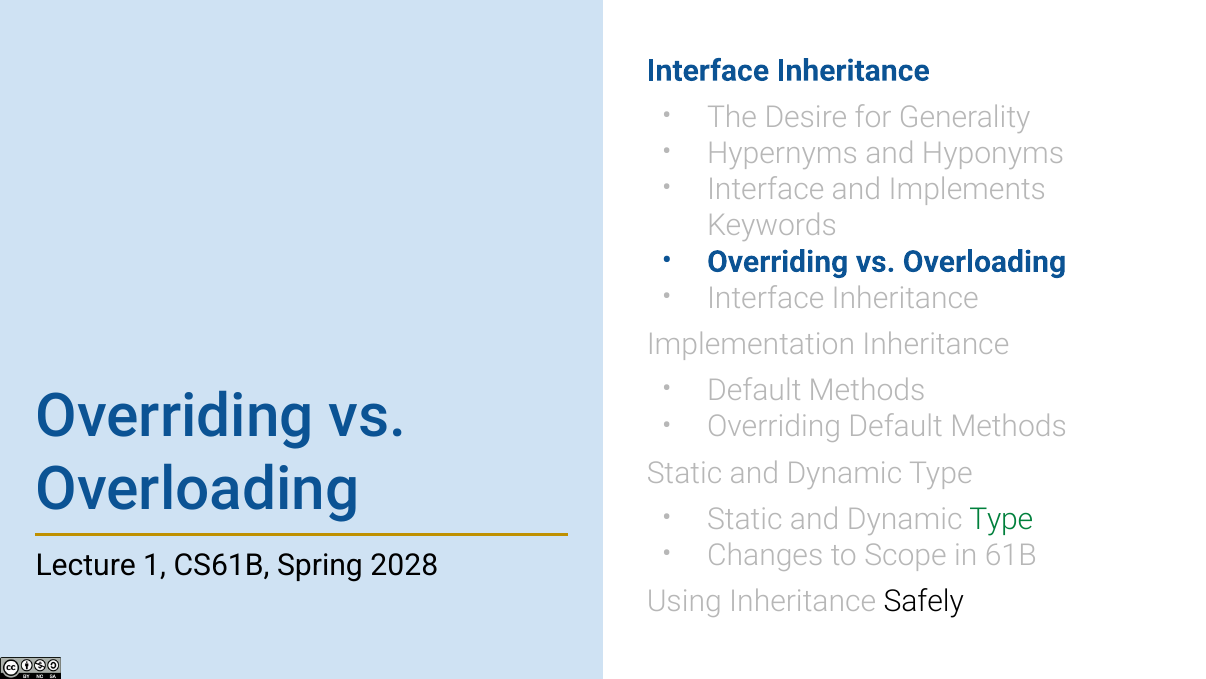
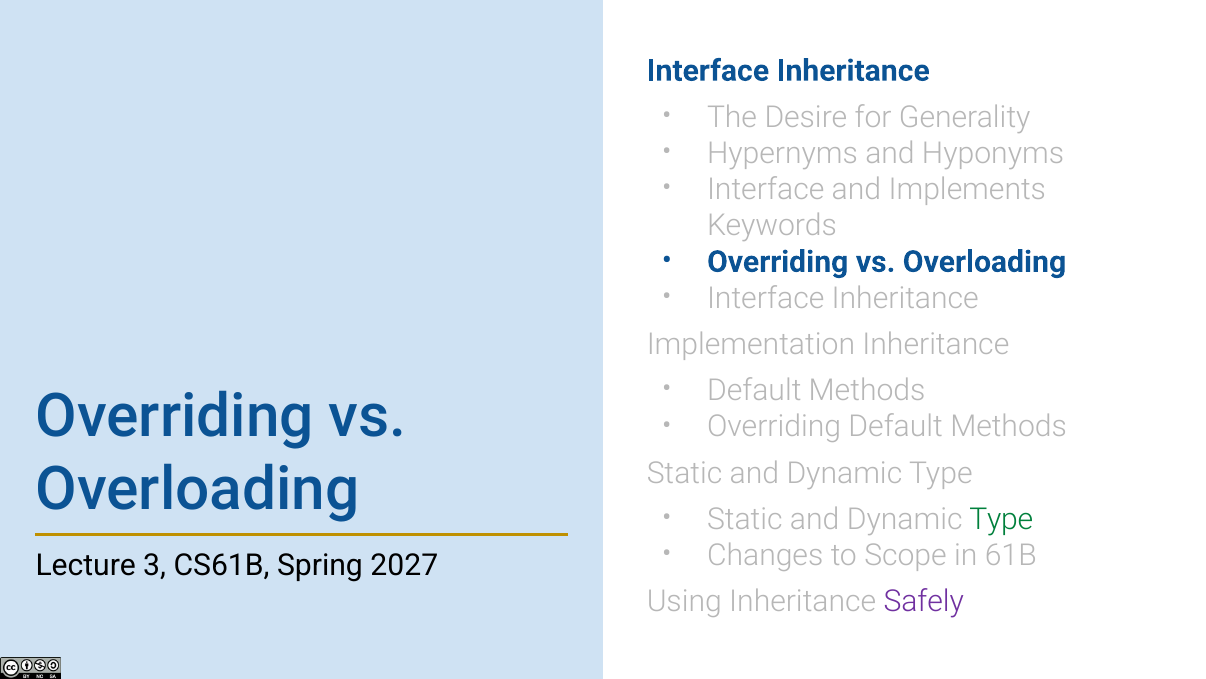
1: 1 -> 3 (155, 565)
2028: 2028 -> 2027 (404, 565)
Safely colour: black -> purple (924, 601)
